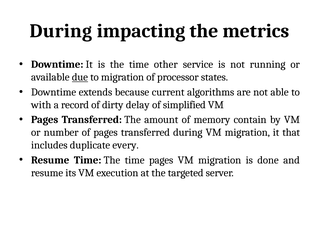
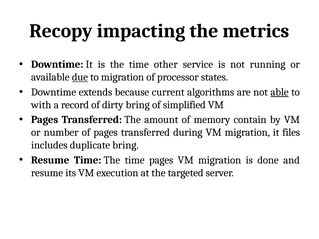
During: During -> Recopy (61, 31)
able underline: none -> present (280, 92)
dirty delay: delay -> bring (138, 105)
that: that -> files (291, 133)
duplicate every: every -> bring (126, 145)
